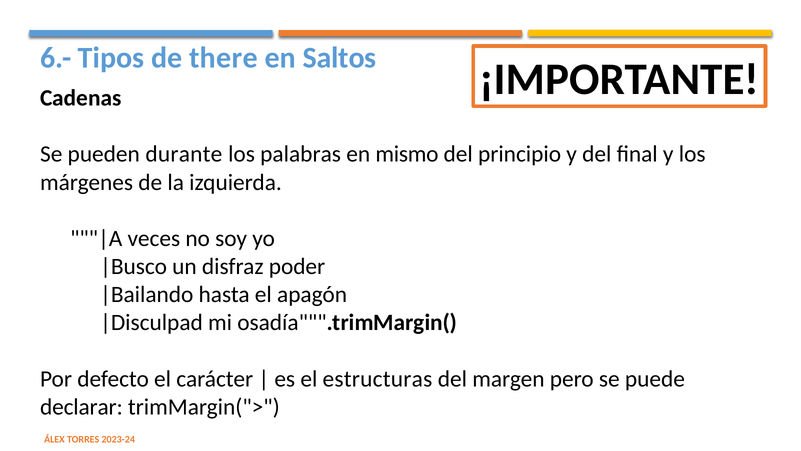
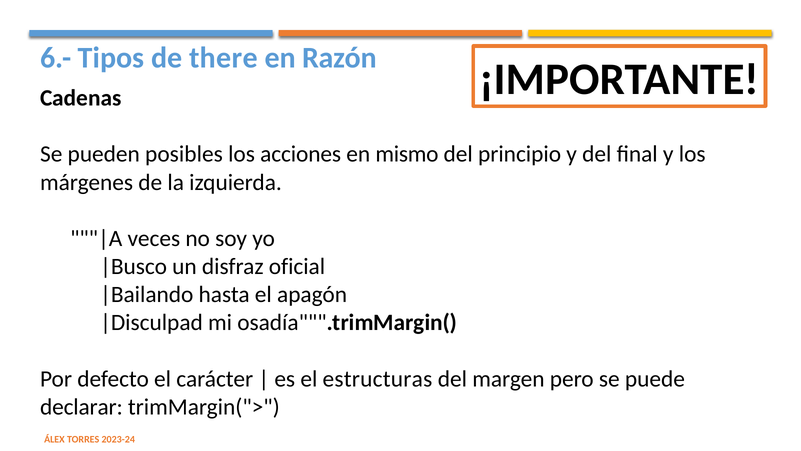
Saltos: Saltos -> Razón (340, 58)
durante: durante -> posibles (184, 154)
palabras: palabras -> acciones (301, 154)
poder: poder -> oficial (297, 266)
